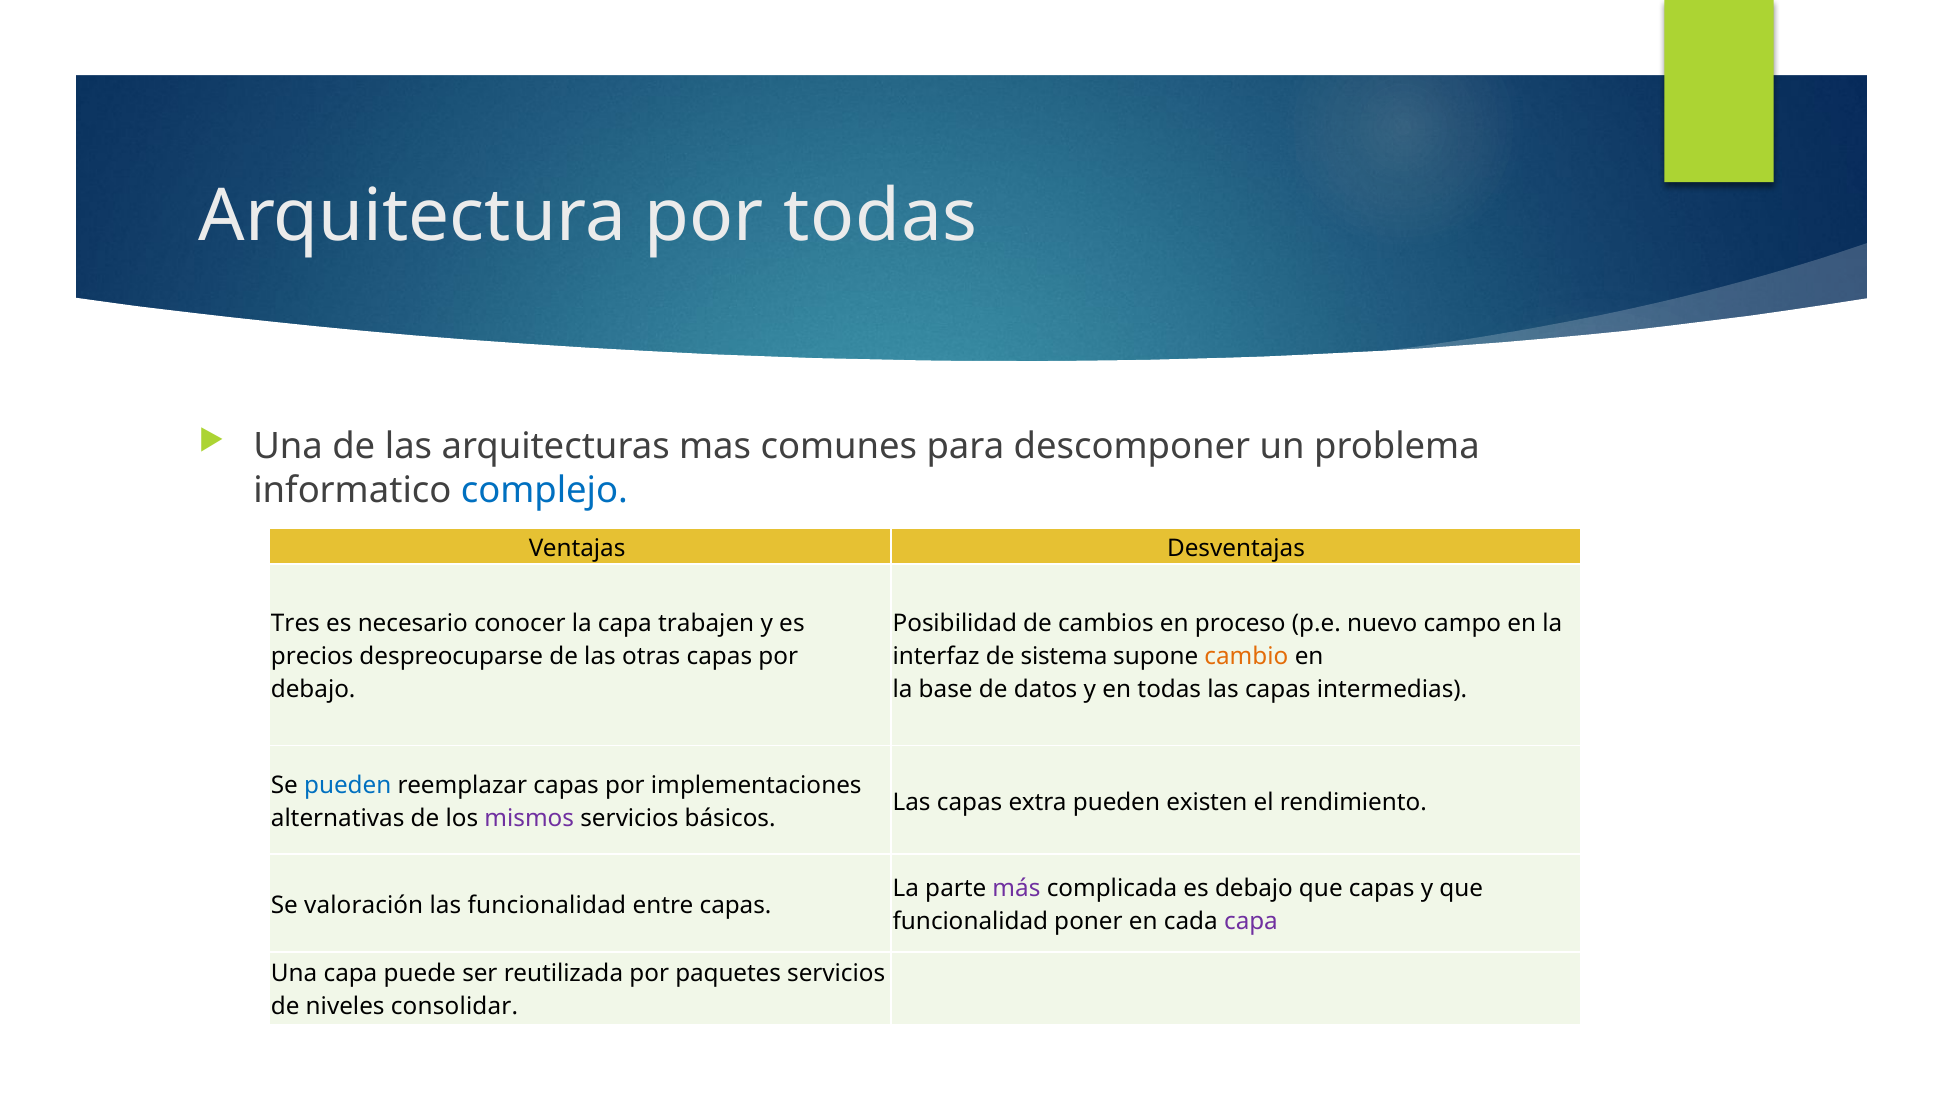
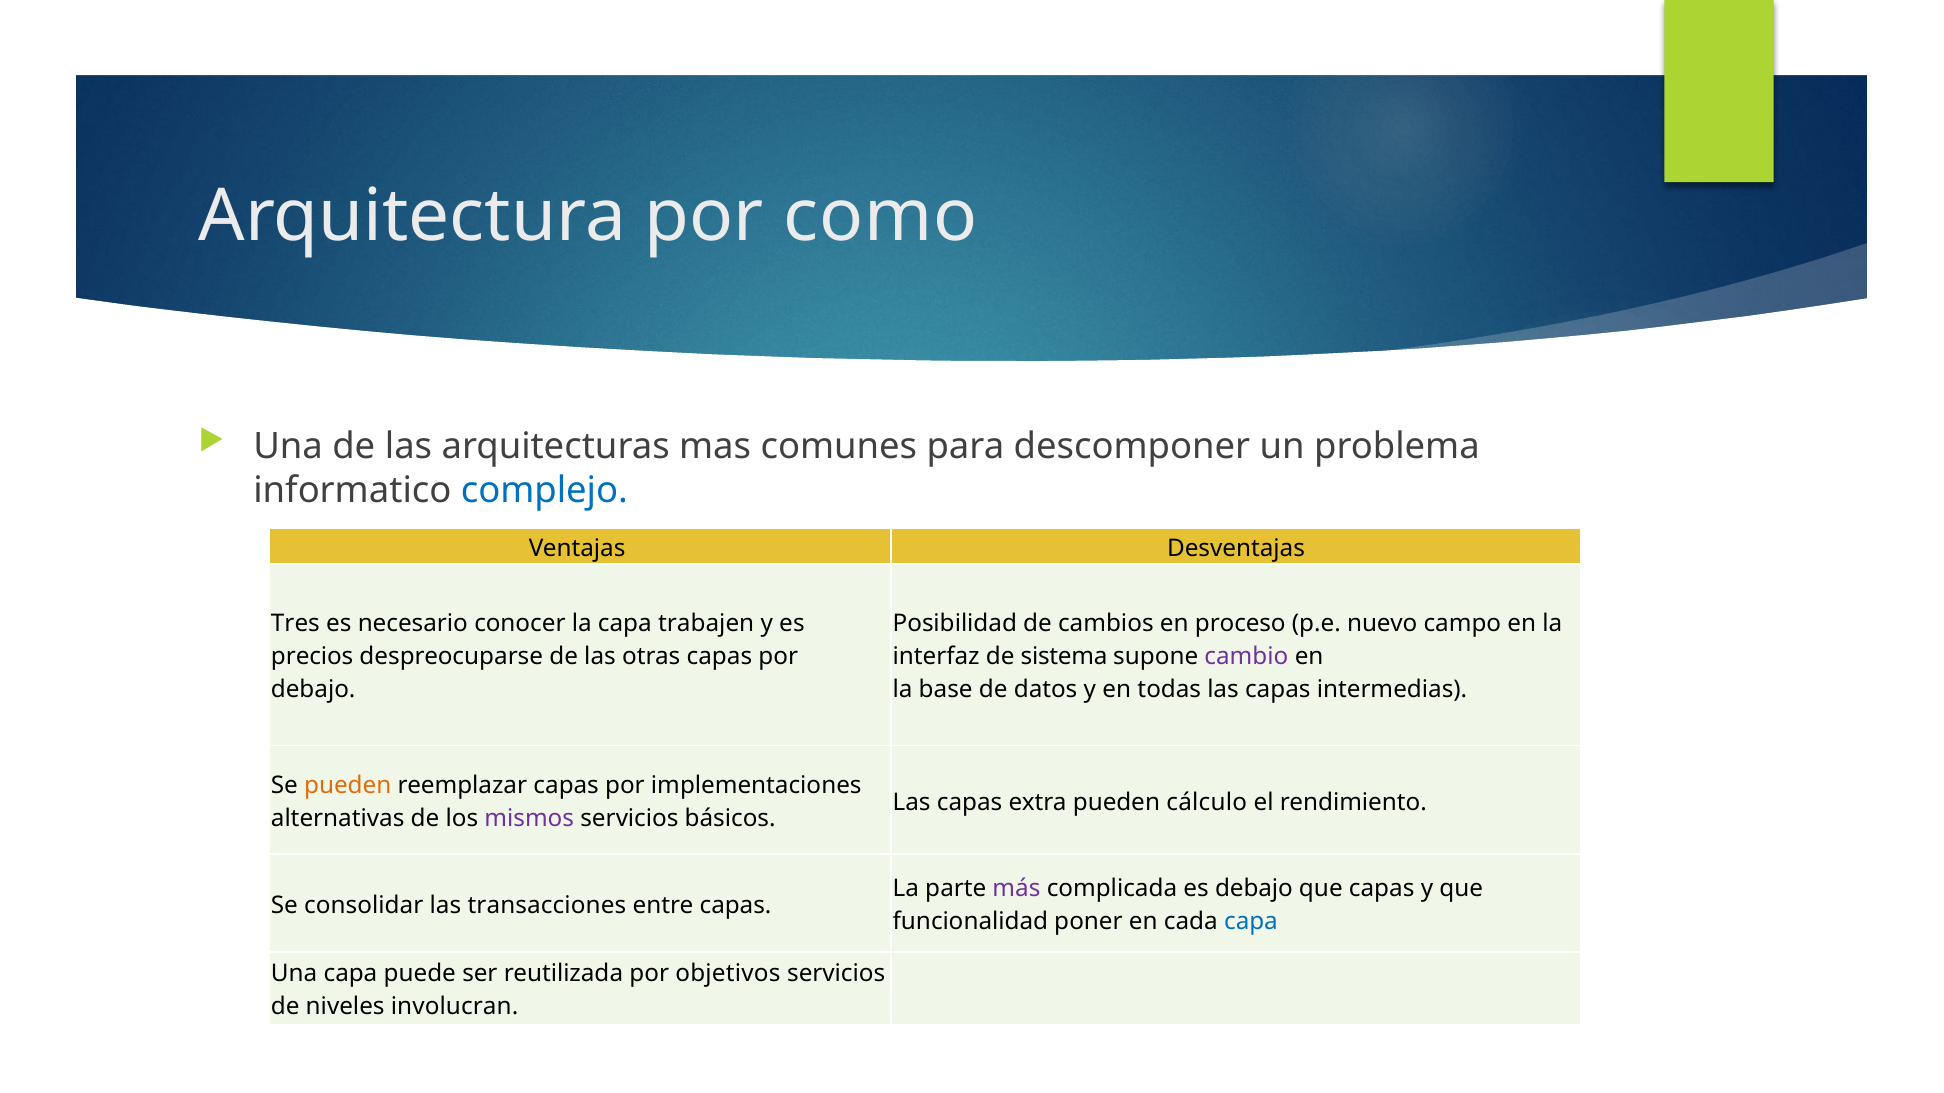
por todas: todas -> como (881, 217)
cambio colour: orange -> purple (1246, 657)
pueden colour: blue -> orange (348, 786)
existen: existen -> cálculo (1207, 802)
valoración: valoración -> consolidar (364, 906)
las funcionalidad: funcionalidad -> transacciones (547, 906)
capa colour: purple -> blue (1251, 922)
paquetes: paquetes -> objetivos (728, 974)
consolidar: consolidar -> involucran (455, 1007)
